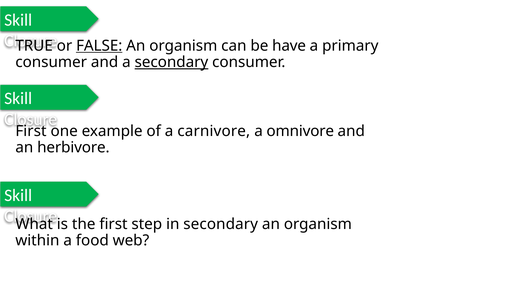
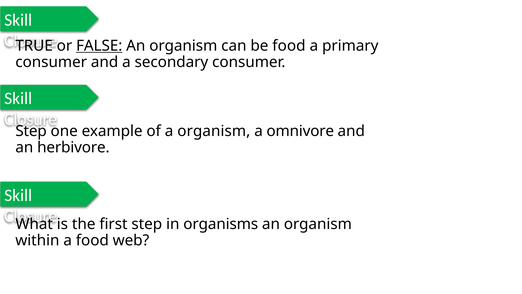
be have: have -> food (289, 46)
secondary underline: present -> none (171, 62)
First: First -> Step (31, 131)
a carnivore: carnivore -> organism (214, 131)
in secondary: secondary -> organisms (221, 224)
